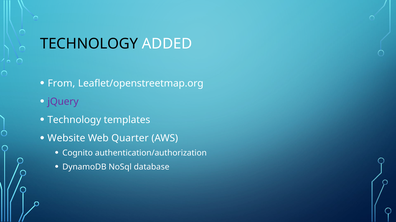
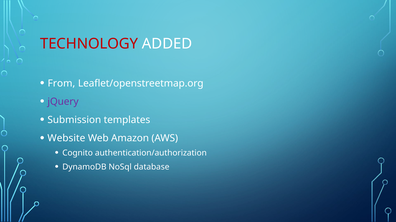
TECHNOLOGY colour: black -> red (89, 44)
Technology: Technology -> Submission (74, 120)
Quarter: Quarter -> Amazon (130, 139)
